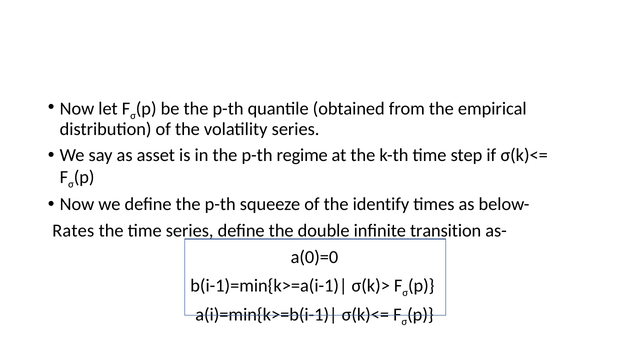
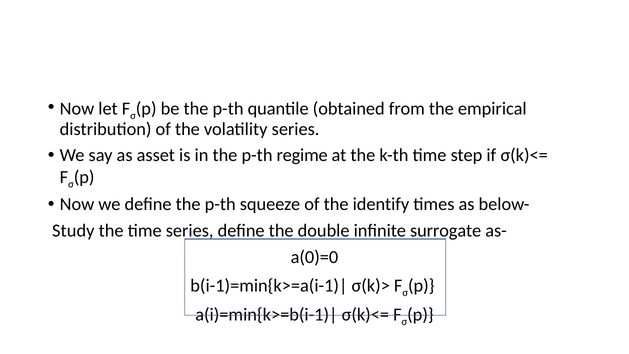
Rates: Rates -> Study (73, 231)
transition: transition -> surrogate (446, 231)
